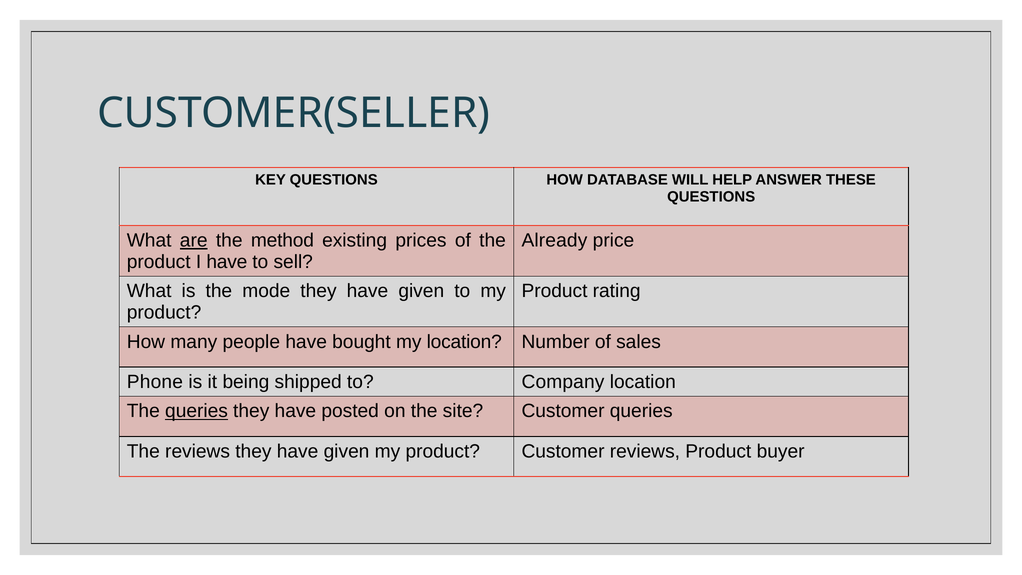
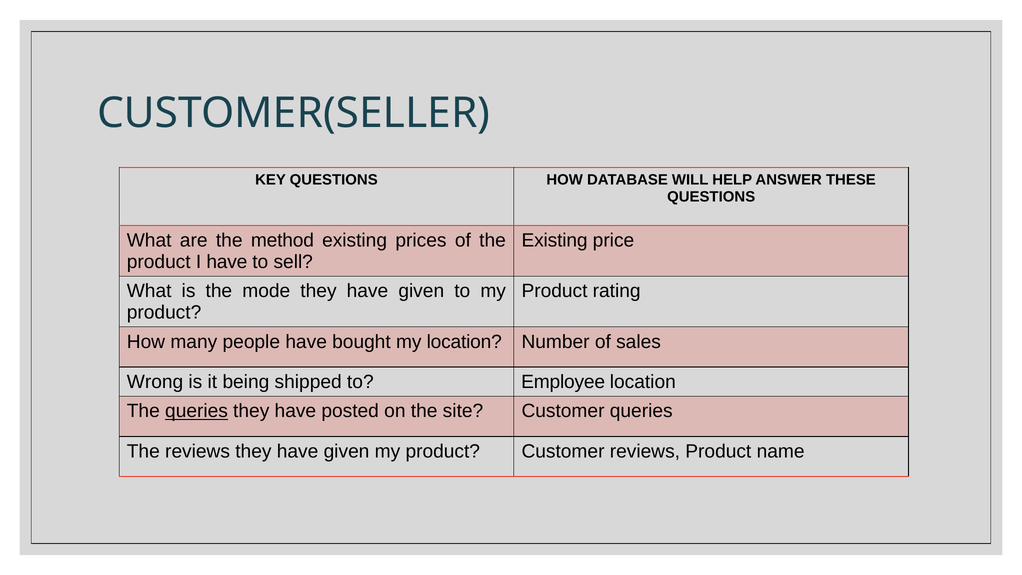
are underline: present -> none (194, 240)
Already: Already -> Existing (555, 240)
Phone: Phone -> Wrong (155, 382)
Company: Company -> Employee (563, 382)
buyer: buyer -> name (781, 451)
